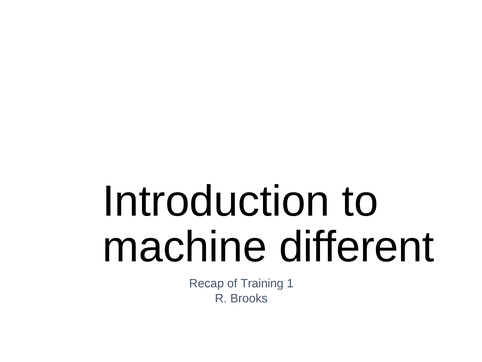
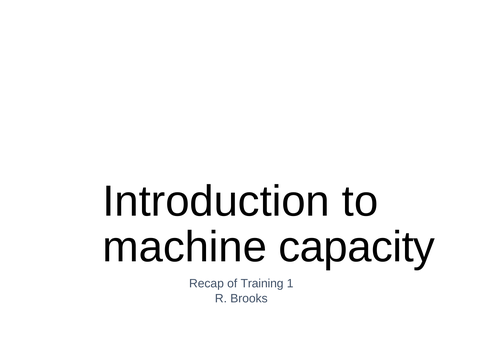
different: different -> capacity (357, 247)
